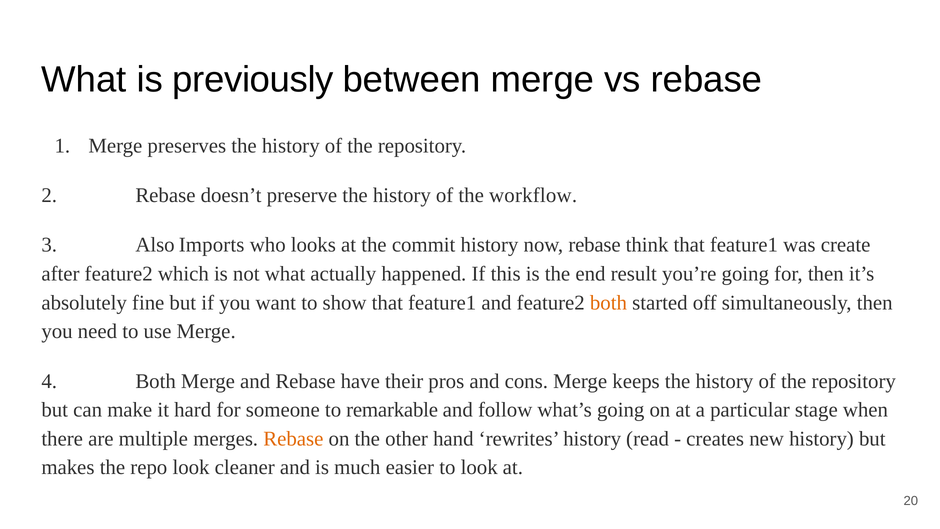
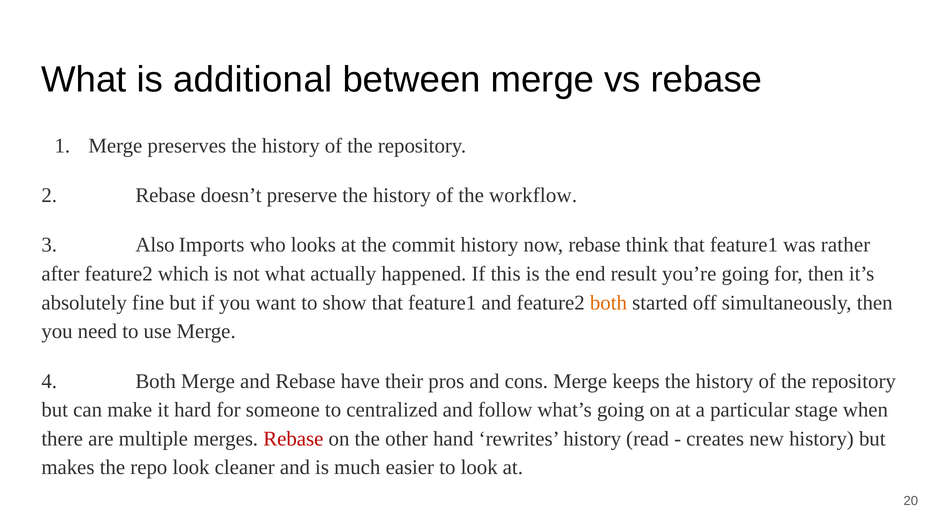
previously: previously -> additional (253, 80)
create: create -> rather (846, 245)
remarkable: remarkable -> centralized (392, 410)
Rebase colour: orange -> red (293, 439)
